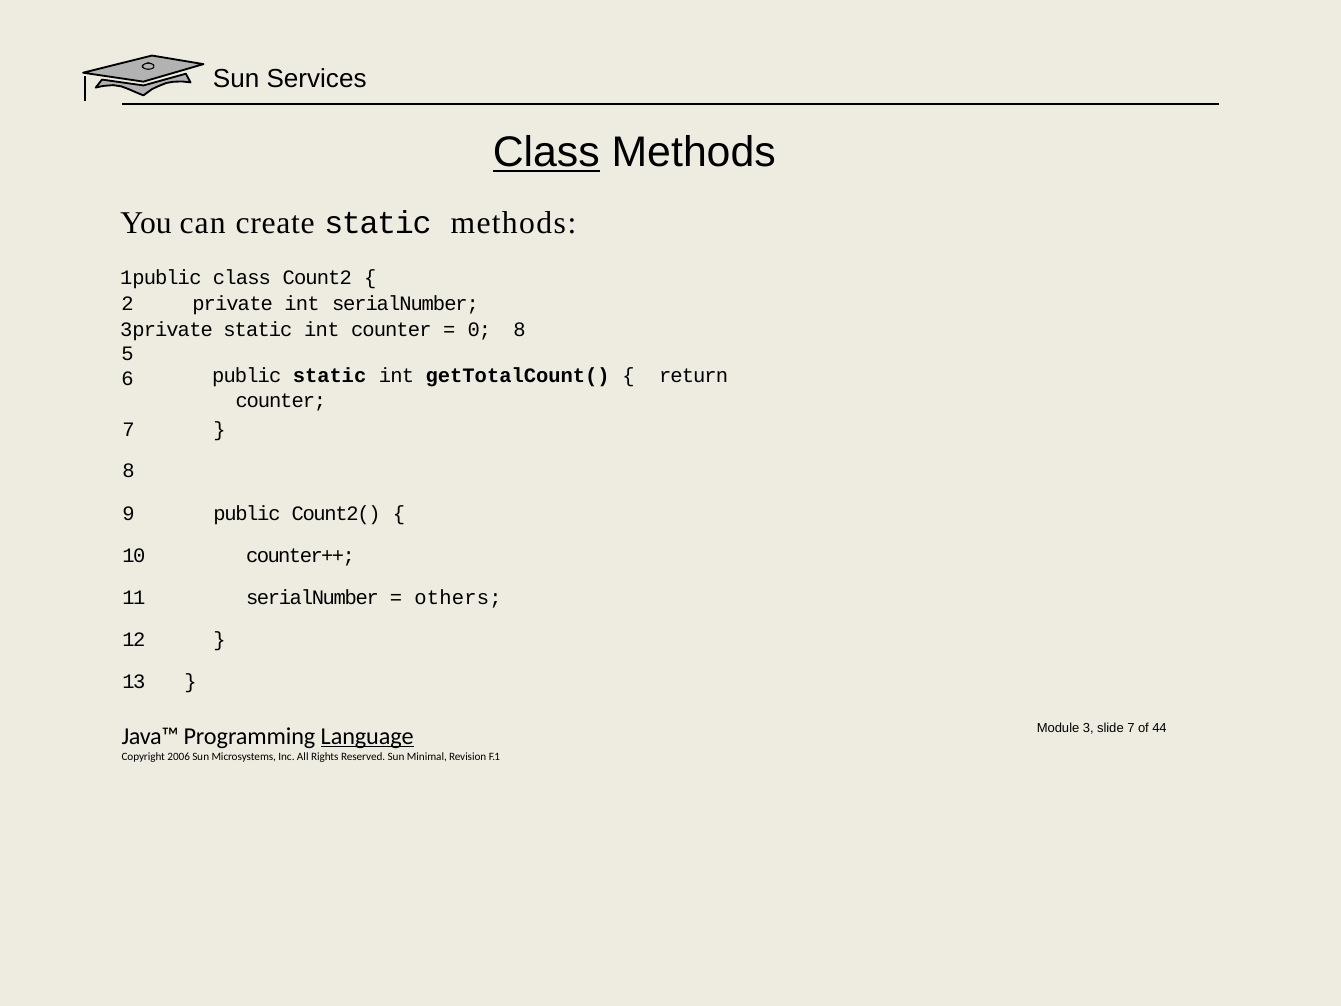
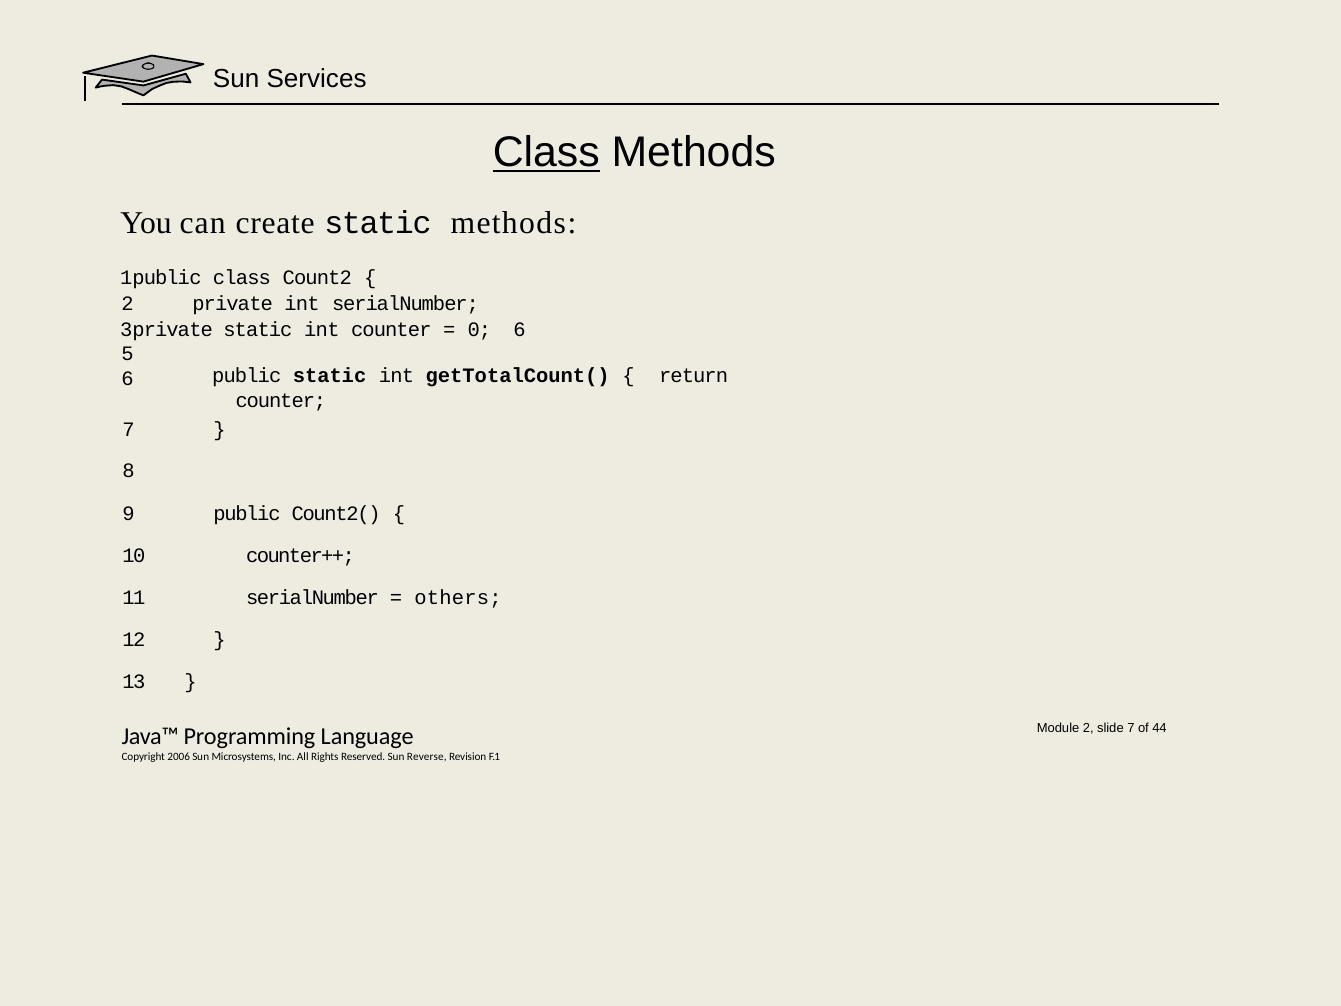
0 8: 8 -> 6 (520, 329)
Module 3: 3 -> 2 (1088, 728)
Language underline: present -> none (367, 736)
Minimal: Minimal -> Reverse (427, 757)
